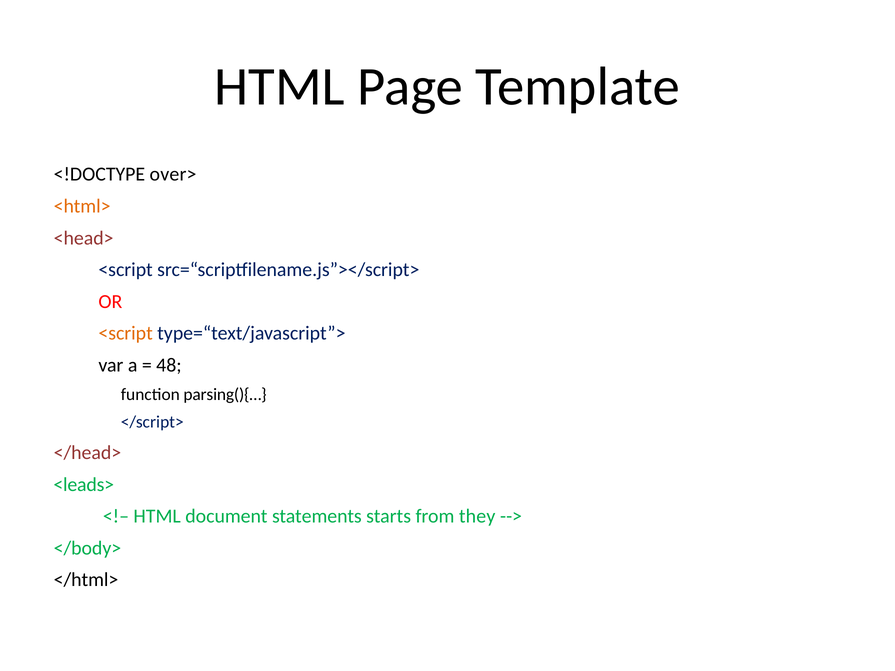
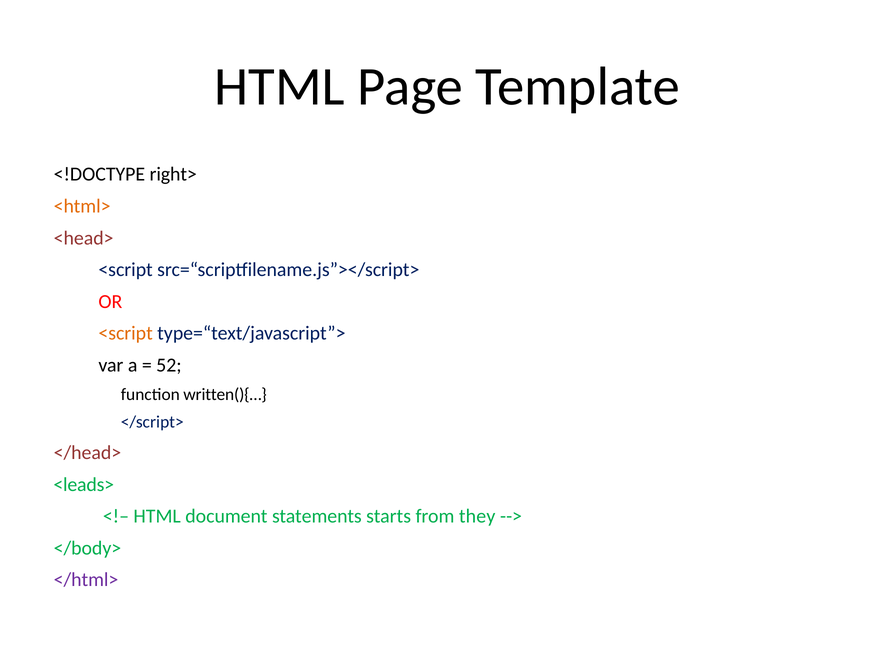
over>: over> -> right> (173, 174)
48: 48 -> 52 (169, 365)
parsing(){…: parsing(){… -> written(){… (225, 395)
</html> colour: black -> purple (86, 580)
